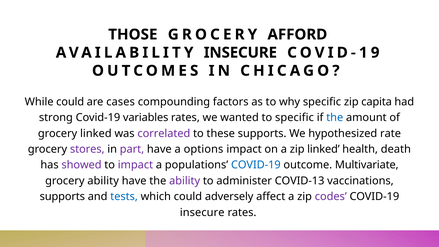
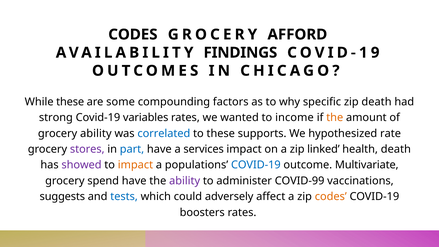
THOSE: THOSE -> CODES (133, 34)
AVAILABILITY INSECURE: INSECURE -> FINDINGS (240, 53)
While could: could -> these (70, 102)
cases: cases -> some (121, 102)
zip capita: capita -> death (377, 102)
to specific: specific -> income (294, 118)
the colour: blue -> orange (335, 118)
grocery linked: linked -> ability (96, 133)
correlated colour: purple -> blue (164, 133)
part colour: purple -> blue (132, 149)
options: options -> services (204, 149)
impact colour: purple -> orange (135, 165)
grocery ability: ability -> spend (103, 181)
COVID-13: COVID-13 -> COVID-99 (300, 181)
supports: supports -> suggests (62, 197)
codes colour: purple -> orange (331, 197)
insecure: insecure -> boosters (202, 212)
